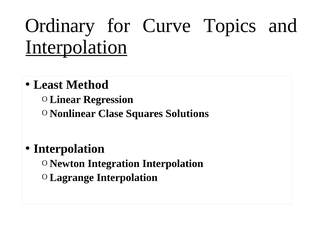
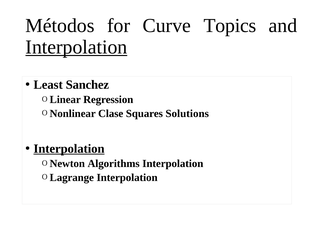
Ordinary: Ordinary -> Métodos (60, 26)
Method: Method -> Sanchez (87, 84)
Interpolation underline: none -> present (69, 148)
Integration: Integration -> Algorithms (114, 163)
